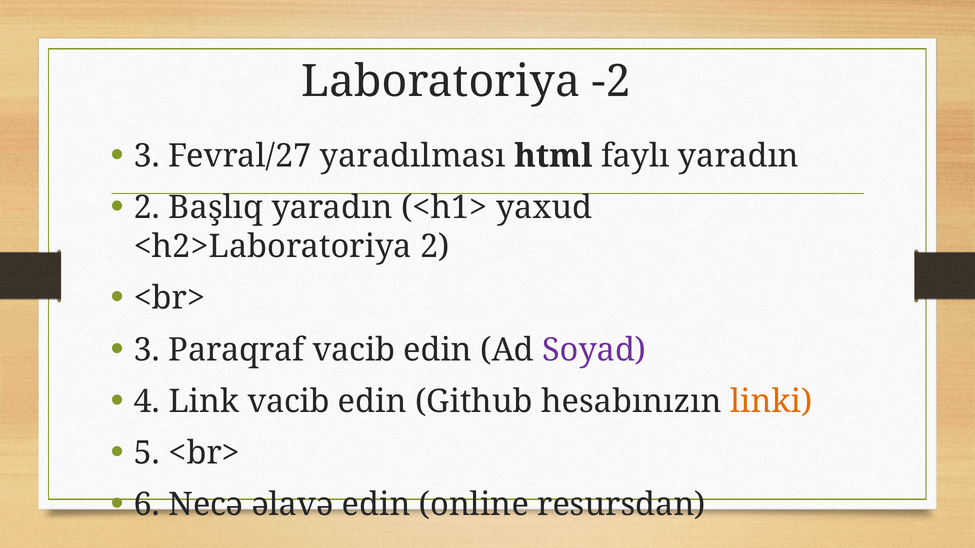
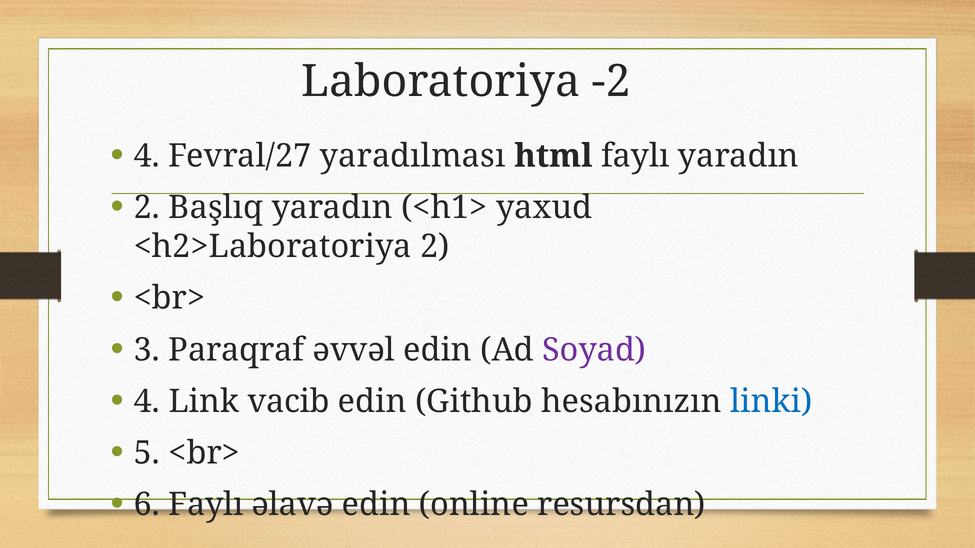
3: 3 -> 4 (147, 156)
Paraqraf vacib: vacib -> əvvəl (354, 350)
linki colour: orange -> blue (771, 402)
6 Necə: Necə -> Faylı (206, 505)
